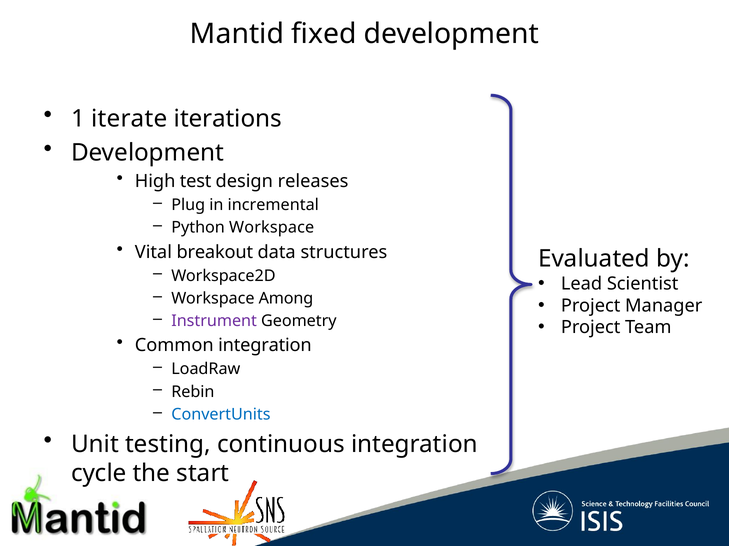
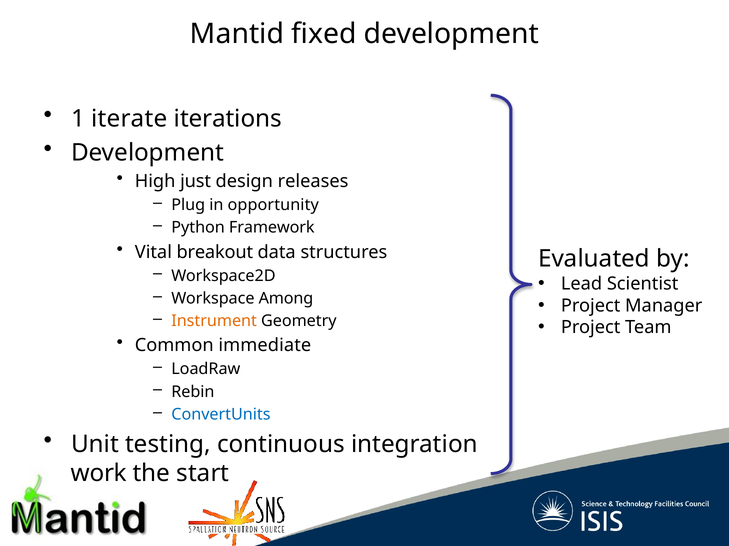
test: test -> just (196, 182)
incremental: incremental -> opportunity (273, 205)
Python Workspace: Workspace -> Framework (272, 228)
Instrument colour: purple -> orange (214, 321)
Common integration: integration -> immediate (265, 346)
cycle: cycle -> work (99, 474)
